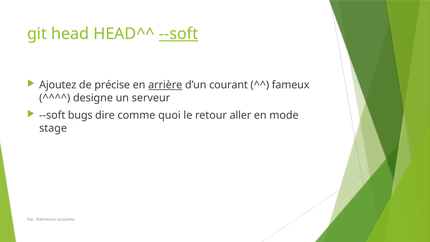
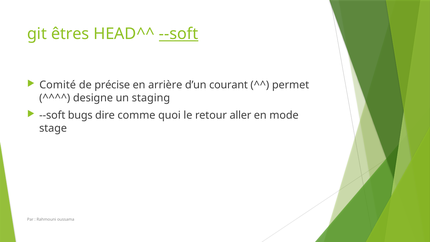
head: head -> êtres (70, 34)
Ajoutez: Ajoutez -> Comité (58, 85)
arrière underline: present -> none (165, 85)
fameux: fameux -> permet (291, 85)
serveur: serveur -> staging (151, 98)
